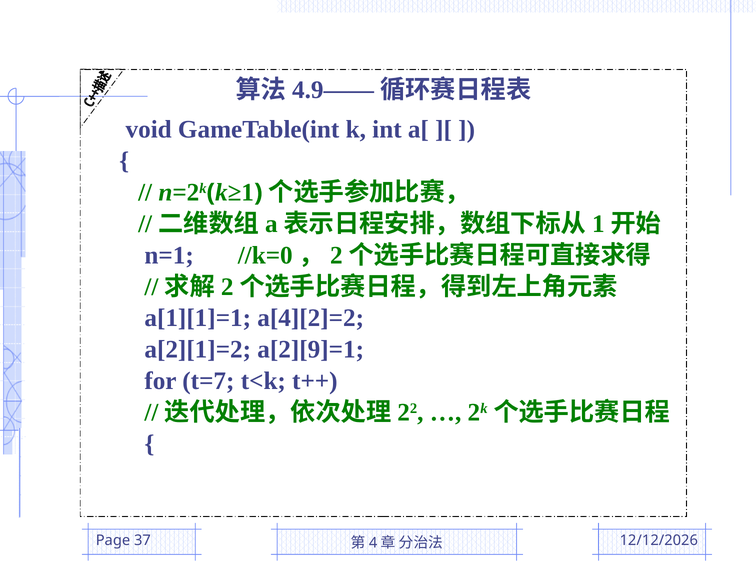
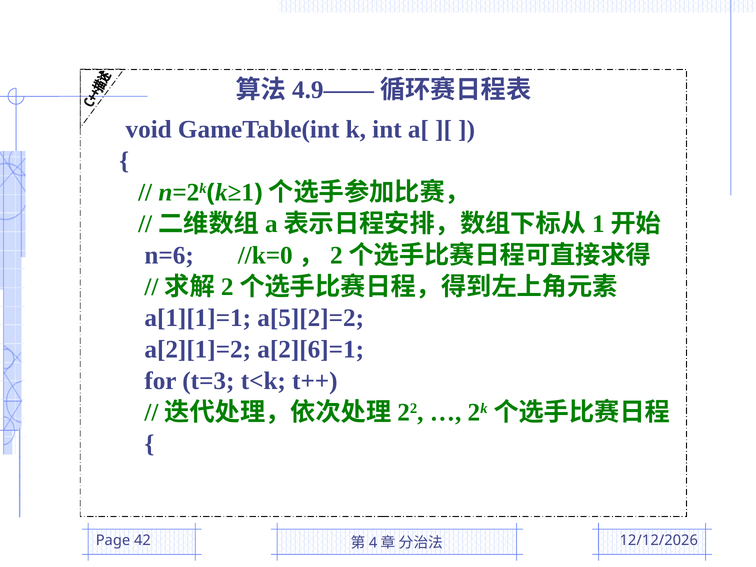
n=1: n=1 -> n=6 (169, 255)
a[4][2]=2: a[4][2]=2 -> a[5][2]=2 (311, 318)
a[2][9]=1: a[2][9]=1 -> a[2][6]=1 (311, 350)
t=7: t=7 -> t=3 (208, 381)
37: 37 -> 42 (142, 540)
